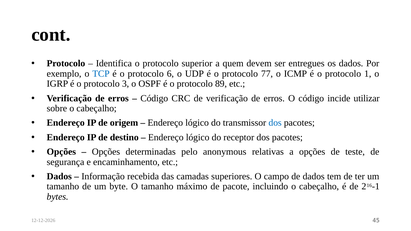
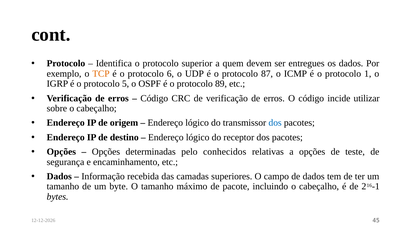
TCP colour: blue -> orange (101, 74)
77: 77 -> 87 (267, 74)
3: 3 -> 5 (126, 84)
anonymous: anonymous -> conhecidos (225, 152)
